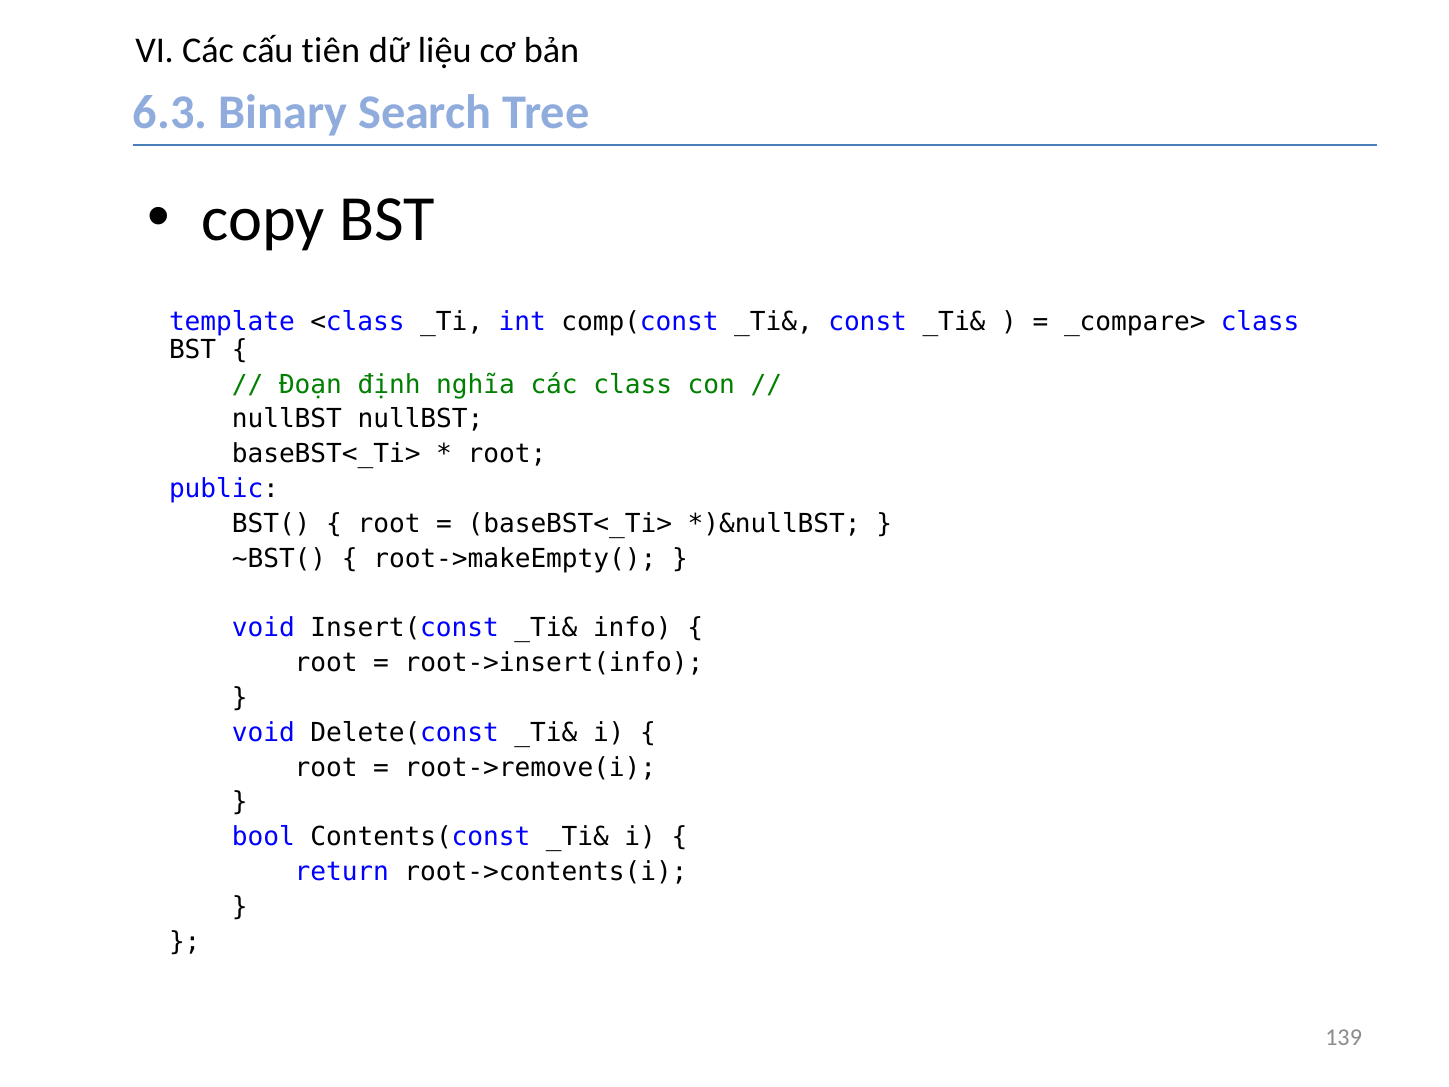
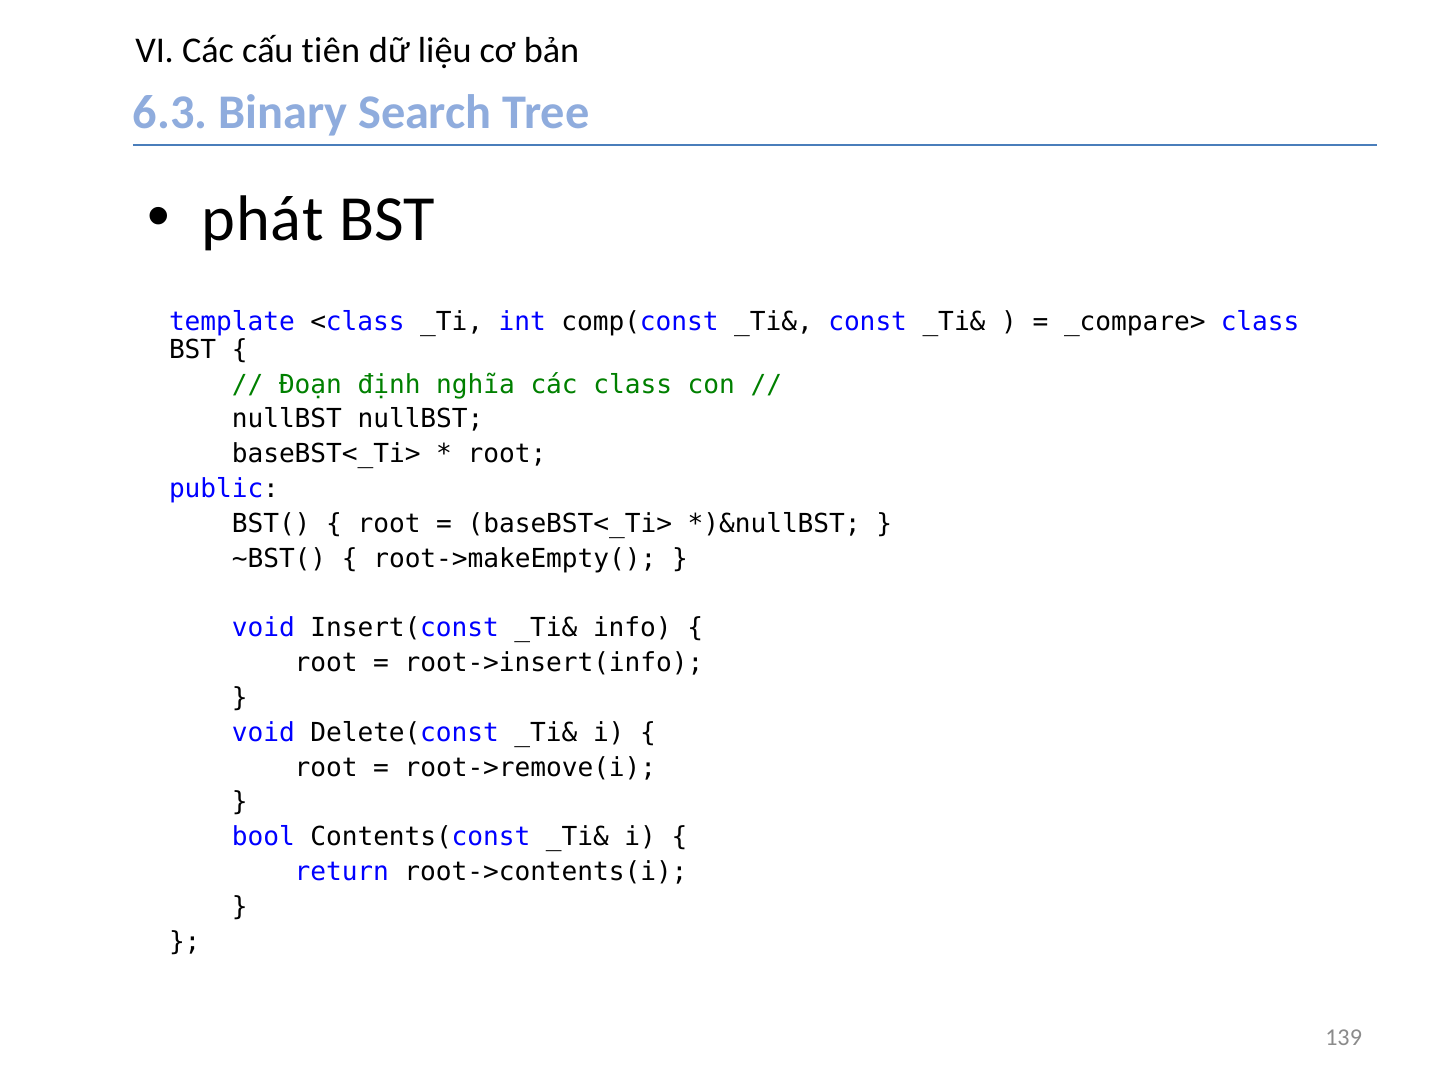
copy: copy -> phát (263, 219)
